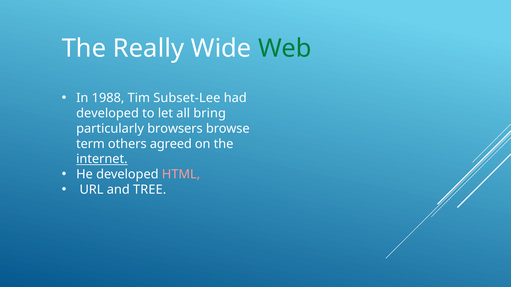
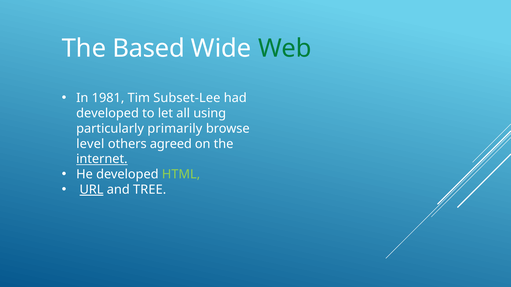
Really: Really -> Based (149, 49)
1988: 1988 -> 1981 (108, 98)
bring: bring -> using (210, 113)
browsers: browsers -> primarily (175, 129)
term: term -> level (90, 144)
HTML colour: pink -> light green (181, 175)
URL underline: none -> present (91, 190)
